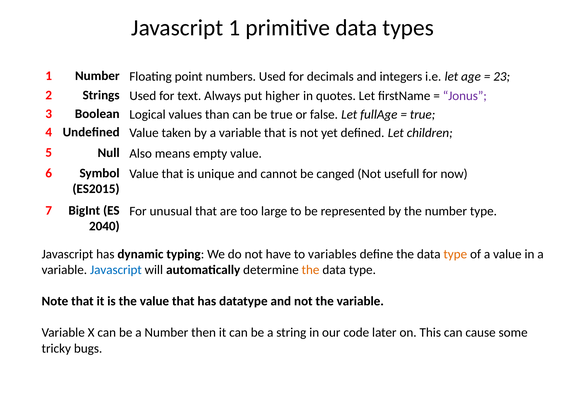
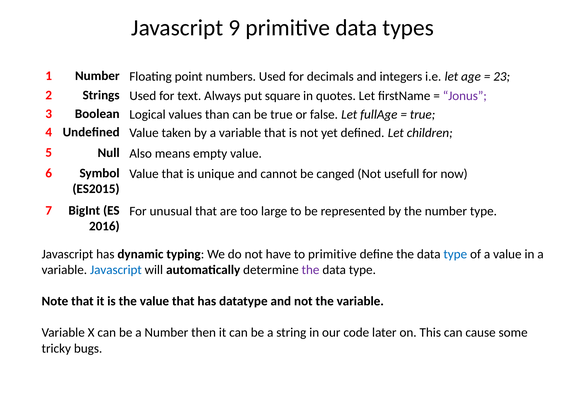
Javascript 1: 1 -> 9 (234, 28)
higher: higher -> square (283, 96)
2040: 2040 -> 2016 (104, 226)
to variables: variables -> primitive (332, 254)
type colour: orange -> blue (455, 254)
the colour: orange -> purple (311, 270)
